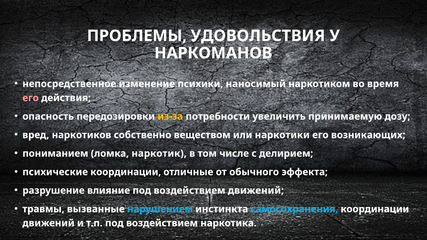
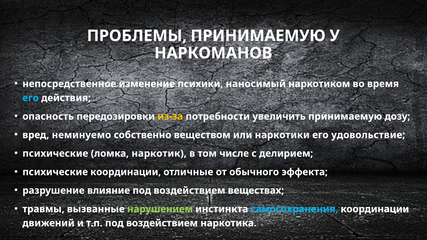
ПРОБЛЕМЫ УДОВОЛЬСТВИЯ: УДОВОЛЬСТВИЯ -> ПРИНИМАЕМУЮ (258, 36)
его colour: pink -> light blue (31, 98)
наркотиков: наркотиков -> неминуемо (81, 135)
возникающих: возникающих -> удовольствие (368, 135)
пониманием: пониманием -> психические (55, 154)
воздействием движений: движений -> веществах (256, 191)
нарушением colour: light blue -> light green (160, 209)
